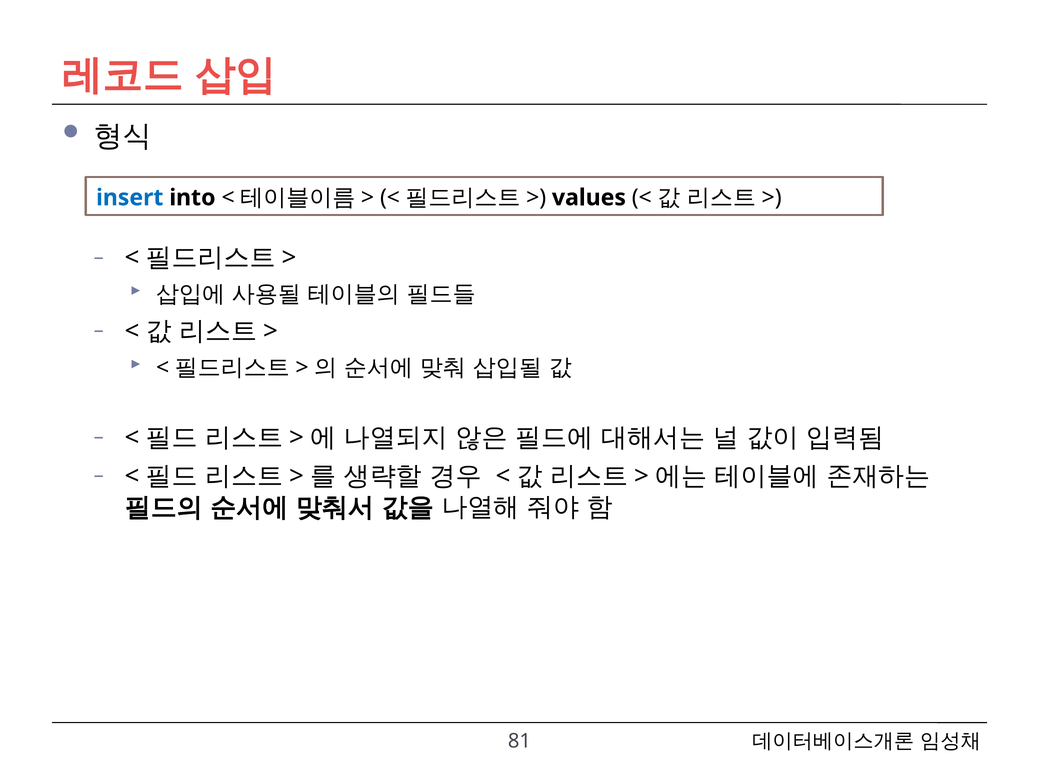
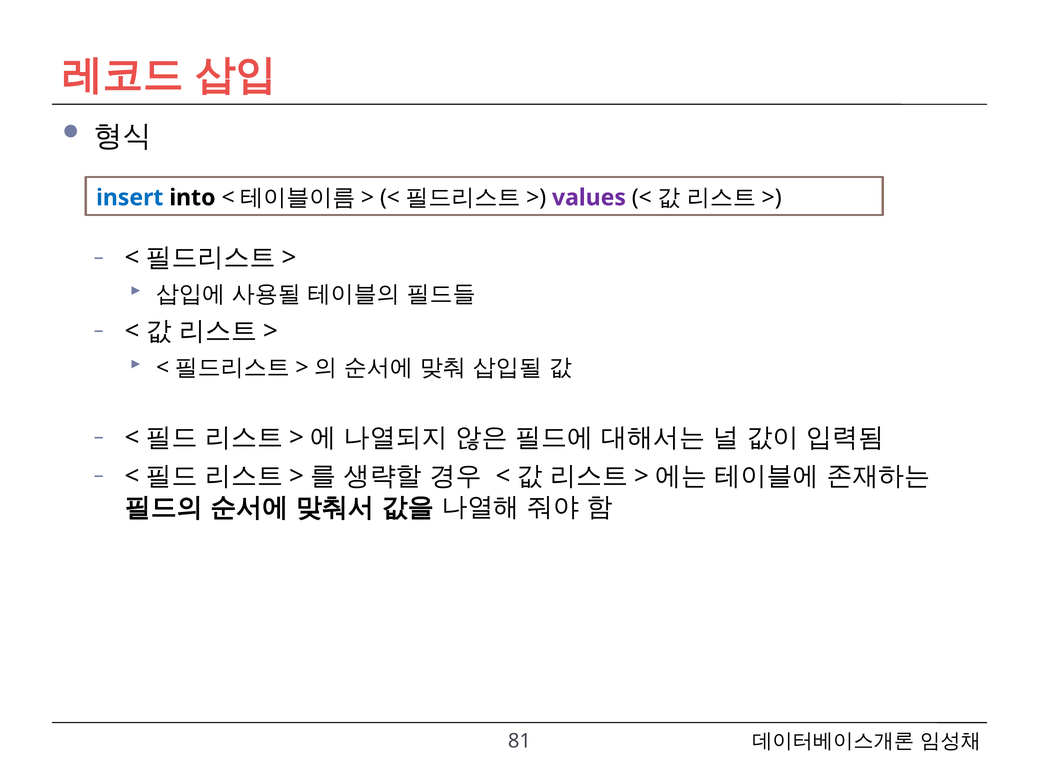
values colour: black -> purple (589, 197)
